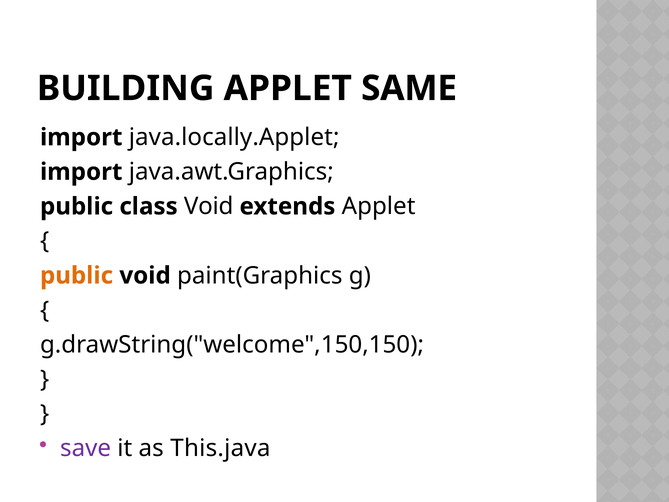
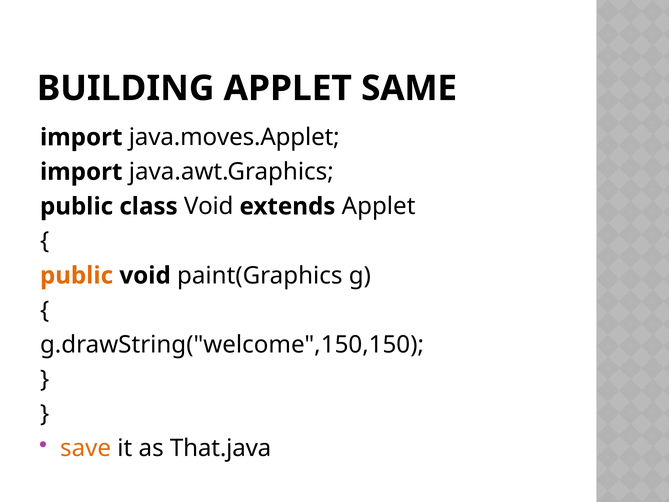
java.locally.Applet: java.locally.Applet -> java.moves.Applet (234, 137)
save colour: purple -> orange (86, 448)
This.java: This.java -> That.java (221, 448)
